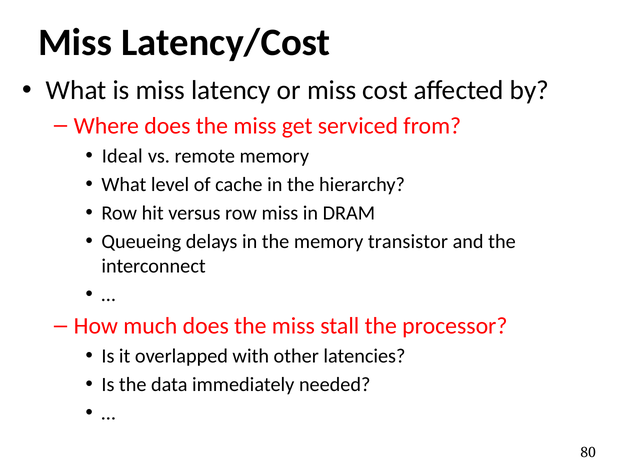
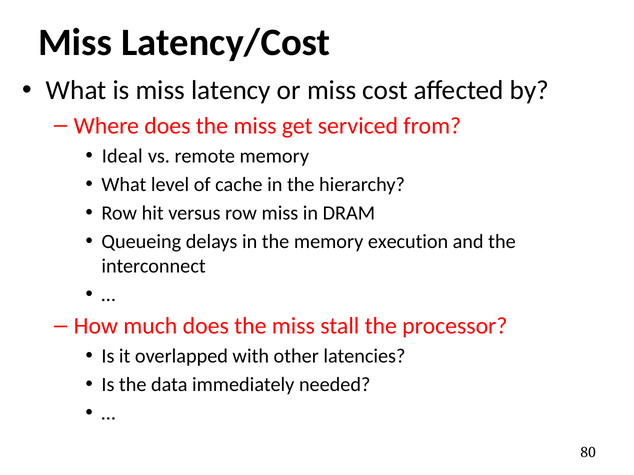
transistor: transistor -> execution (408, 242)
